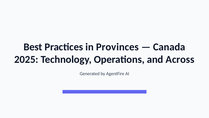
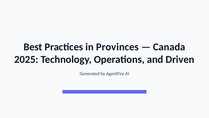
Across: Across -> Driven (180, 59)
